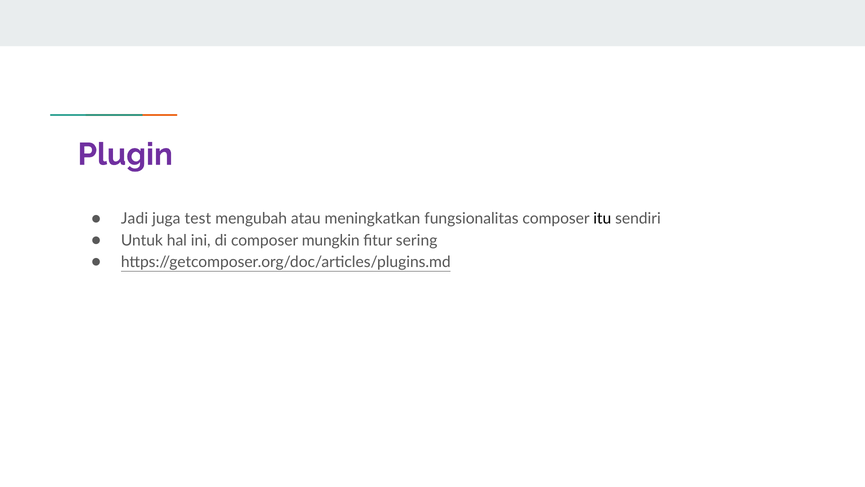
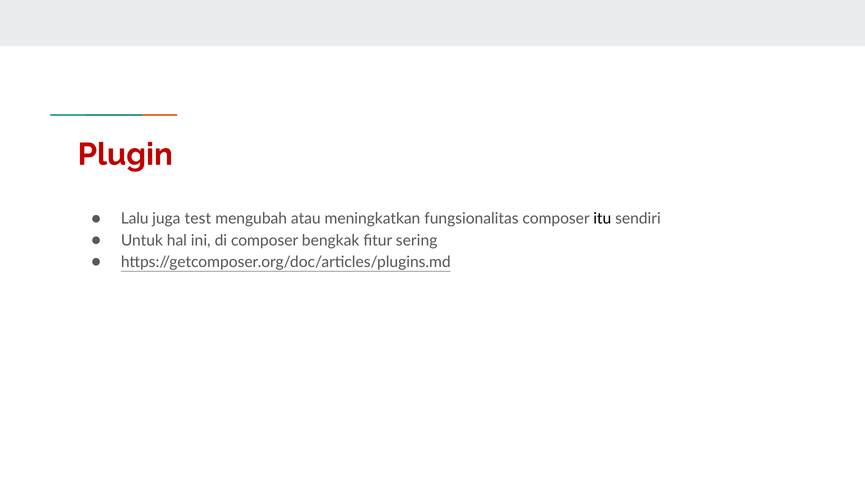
Plugin colour: purple -> red (125, 154)
Jadi: Jadi -> Lalu (135, 219)
mungkin: mungkin -> bengkak (331, 240)
